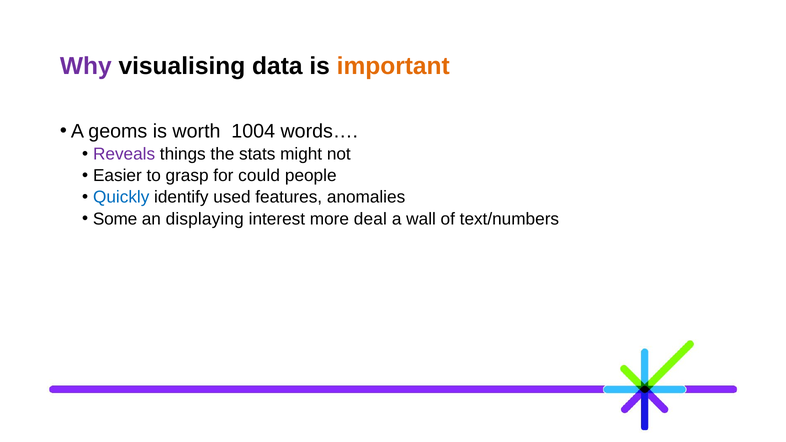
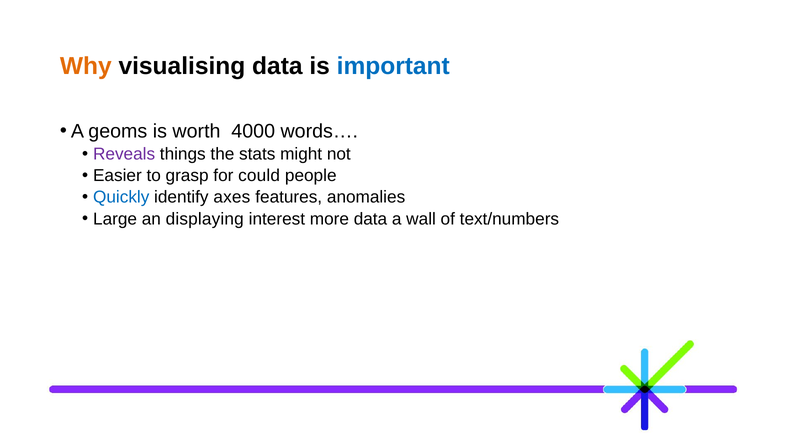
Why colour: purple -> orange (86, 66)
important colour: orange -> blue (393, 66)
1004: 1004 -> 4000 (253, 131)
used: used -> axes (232, 197)
Some: Some -> Large (115, 219)
more deal: deal -> data (370, 219)
